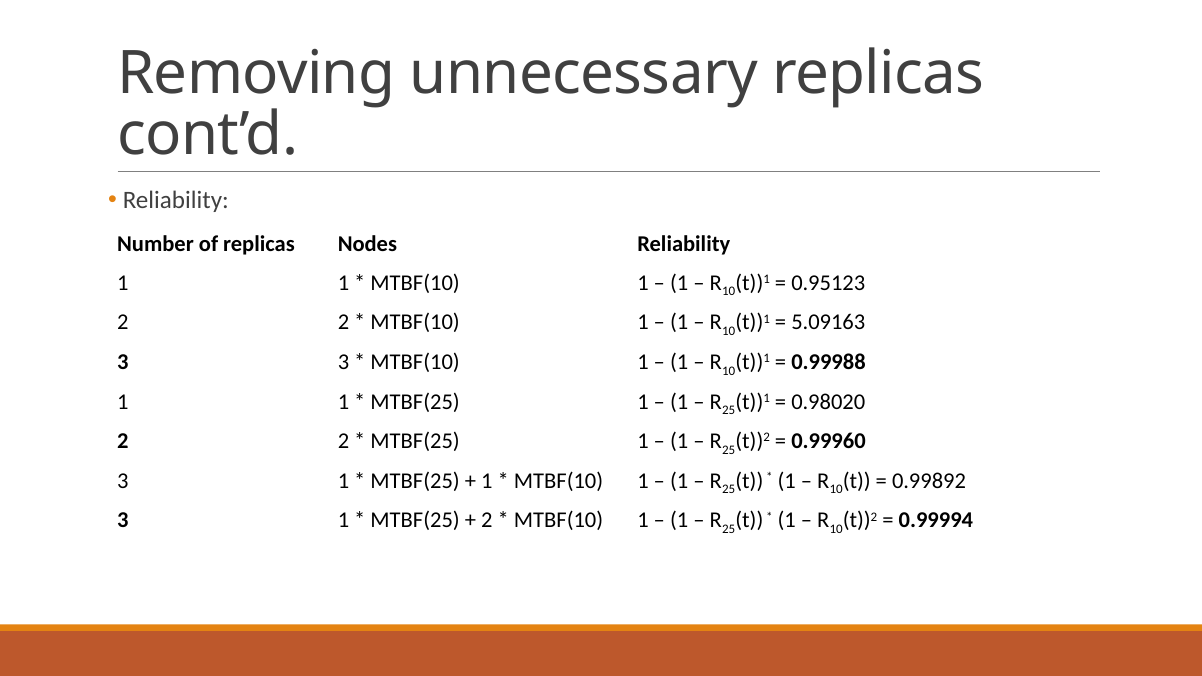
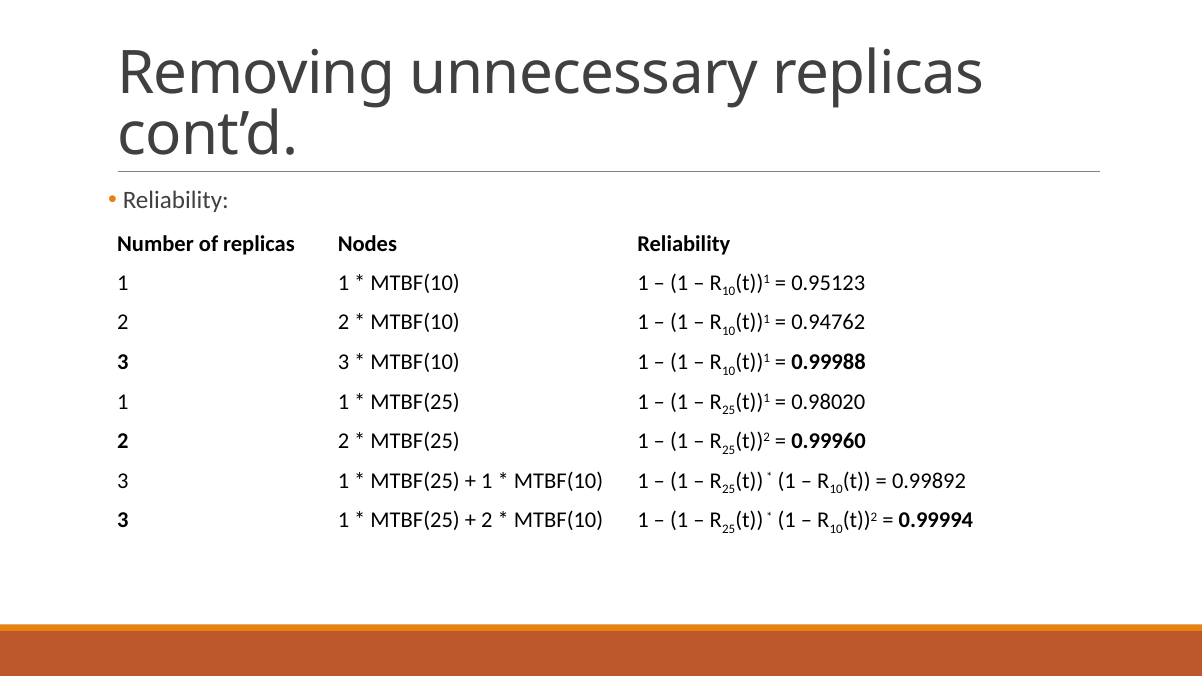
5.09163: 5.09163 -> 0.94762 (828, 322)
